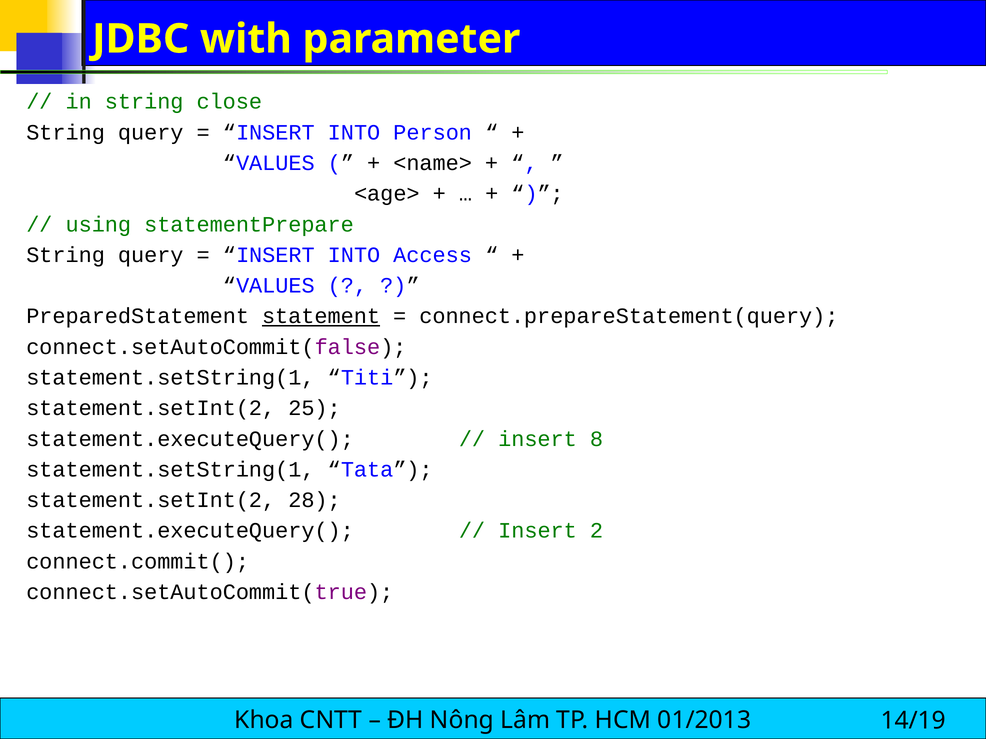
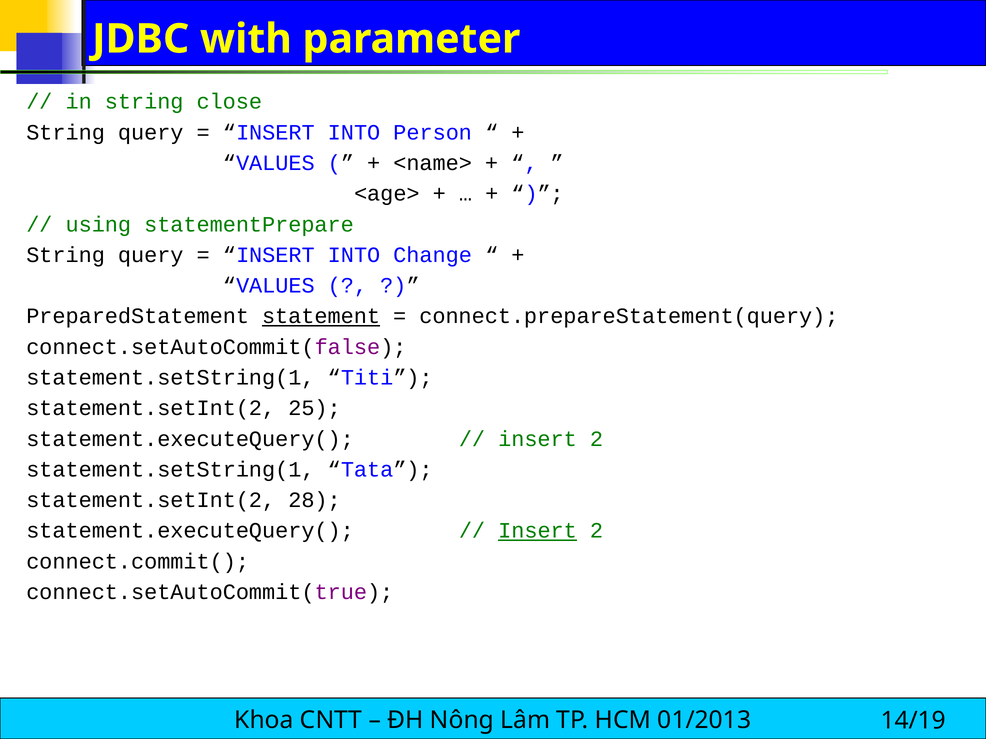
Access: Access -> Change (433, 255)
8: 8 -> 2 (597, 439)
Insert underline: none -> present (538, 531)
